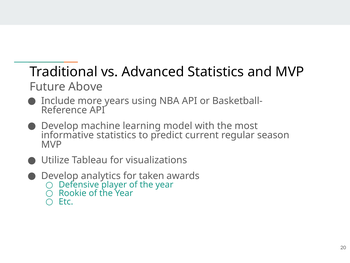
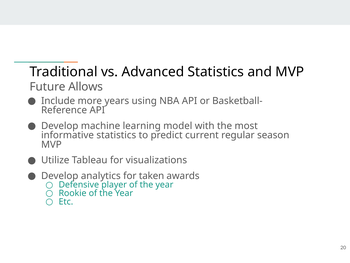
Above: Above -> Allows (86, 87)
